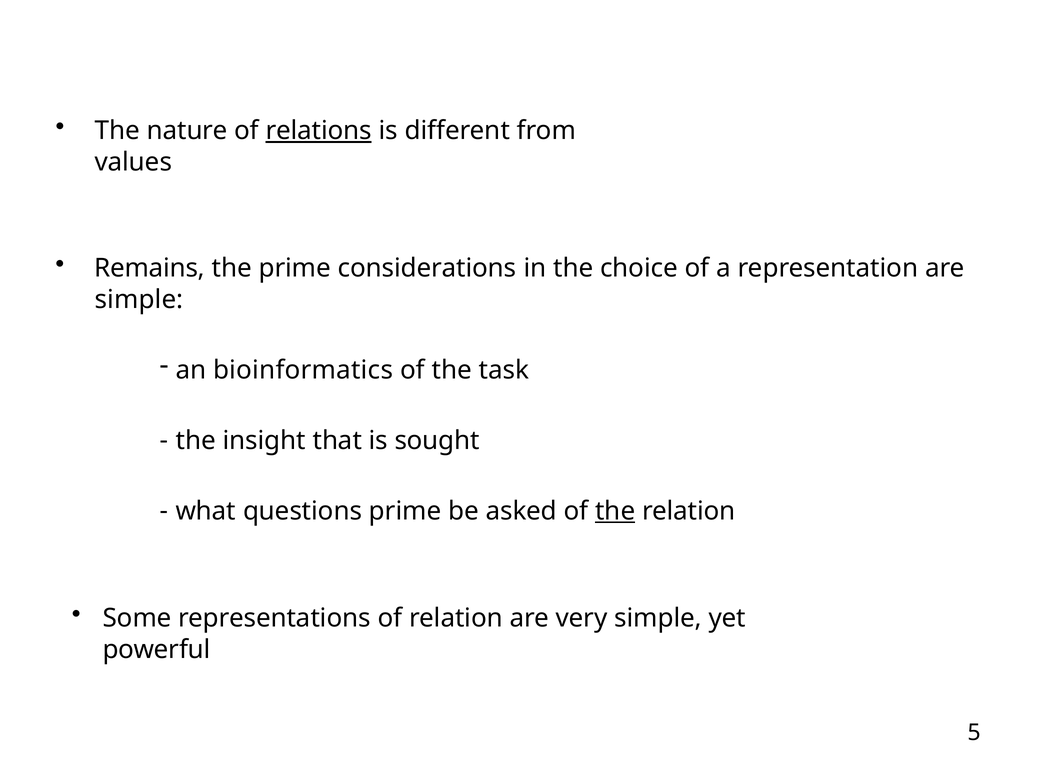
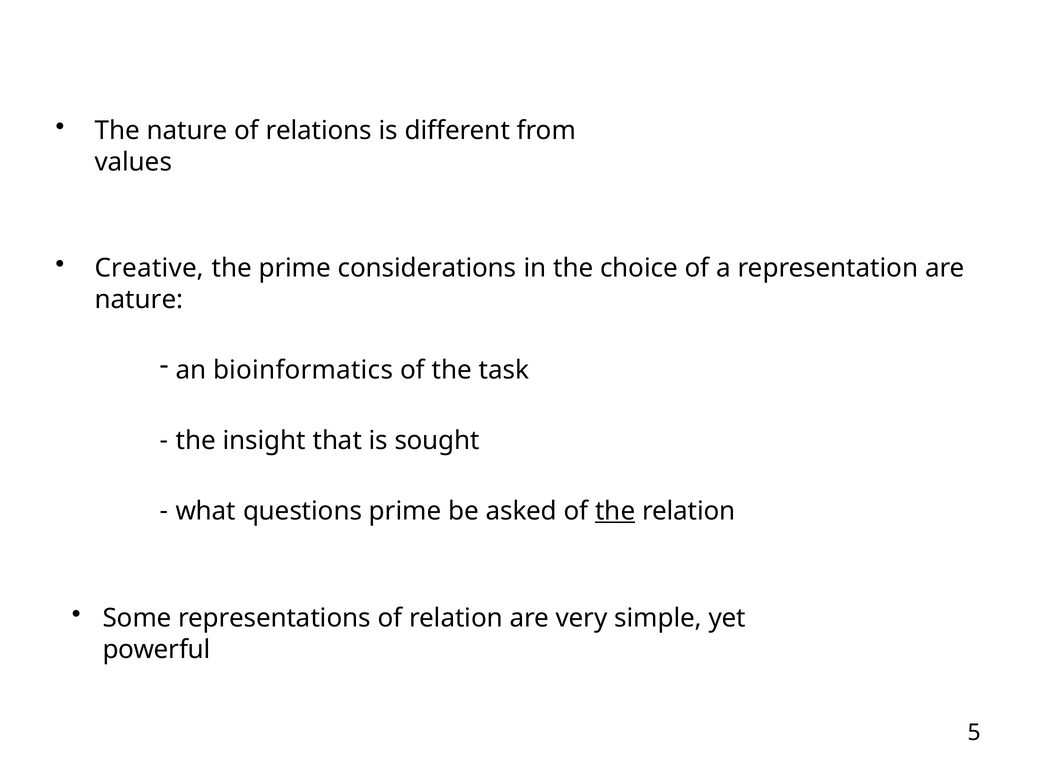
relations underline: present -> none (319, 131)
Remains: Remains -> Creative (149, 268)
simple: simple -> nature (139, 300)
